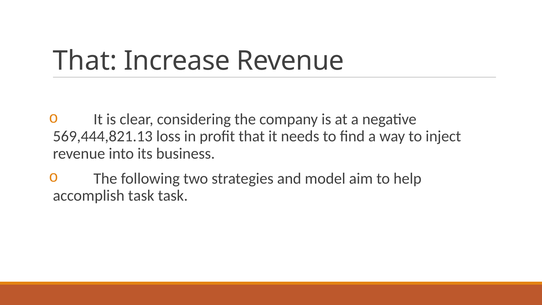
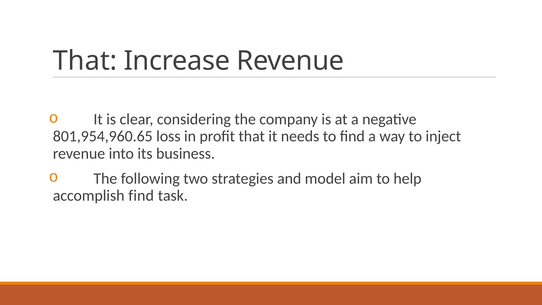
569,444,821.13: 569,444,821.13 -> 801,954,960.65 (103, 136)
accomplish task: task -> find (141, 195)
